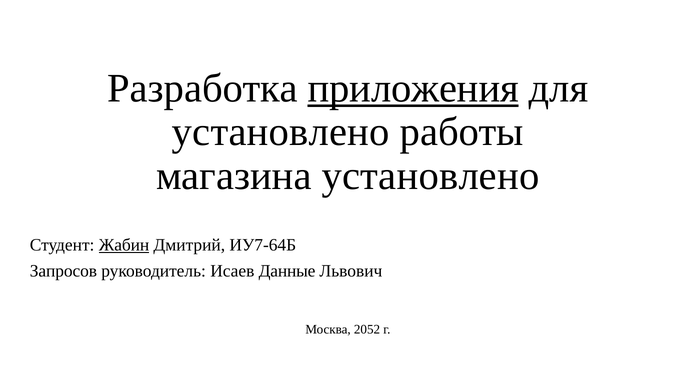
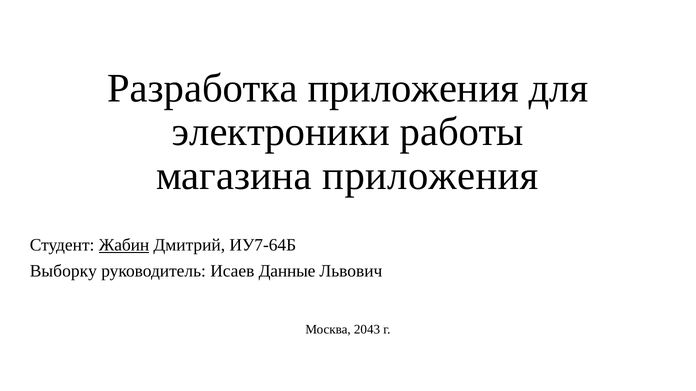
приложения underline: present -> none (413, 88)
установлено: установлено -> электроники (281, 132)
магазина установлено: установлено -> приложения (430, 176)
Запросов: Запросов -> Выборку (63, 271)
2052: 2052 -> 2043 (367, 330)
